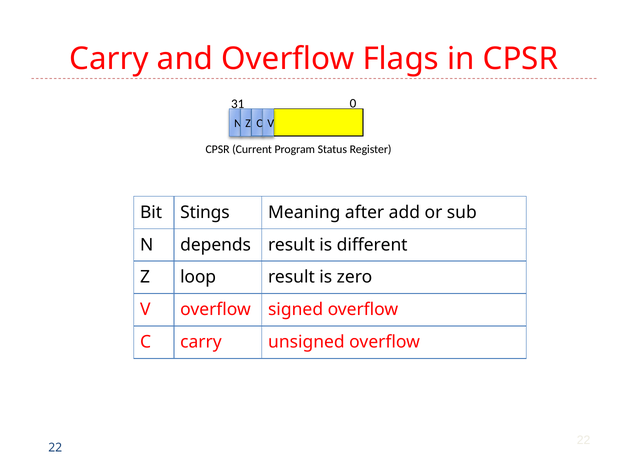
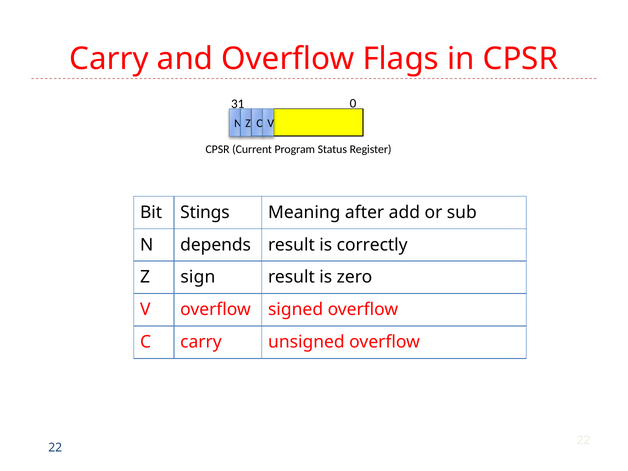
different: different -> correctly (372, 245)
loop: loop -> sign (198, 277)
